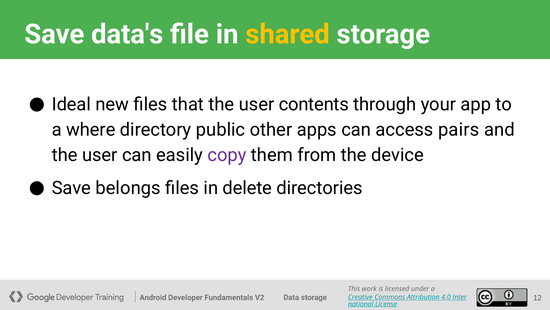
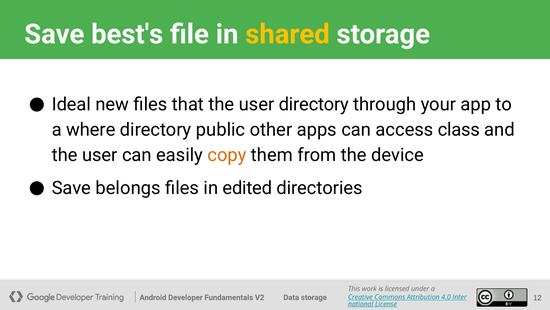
data's: data's -> best's (127, 34)
user contents: contents -> directory (314, 104)
pairs: pairs -> class (459, 129)
copy colour: purple -> orange (227, 155)
delete: delete -> edited (247, 188)
